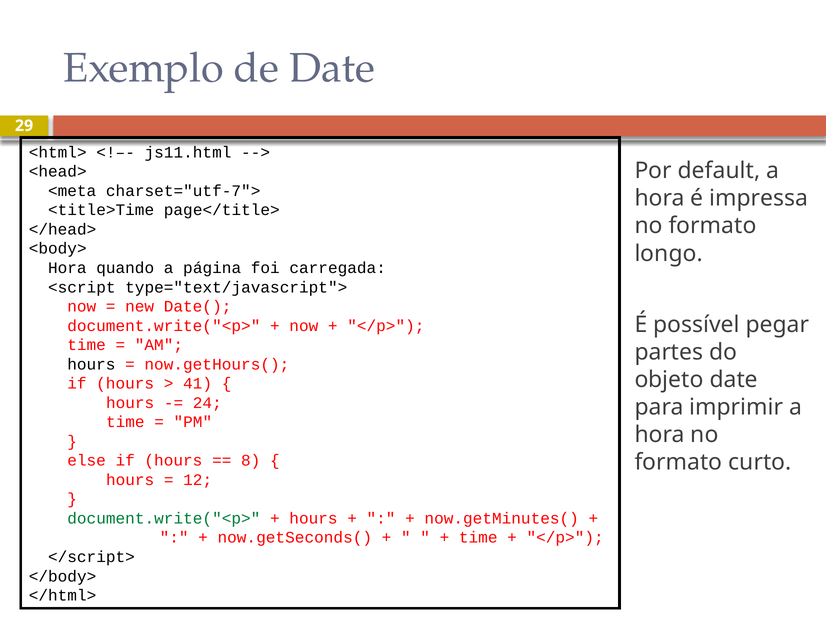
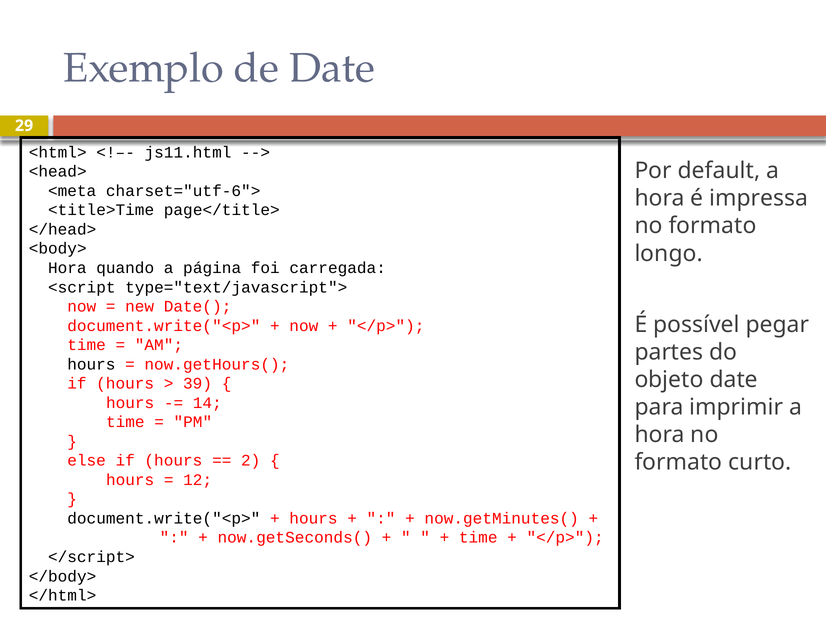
charset="utf-7">: charset="utf-7"> -> charset="utf-6"> (183, 191)
41: 41 -> 39 (198, 384)
24: 24 -> 14 (207, 403)
8: 8 -> 2 (251, 461)
document.write("<p> colour: green -> black (164, 519)
